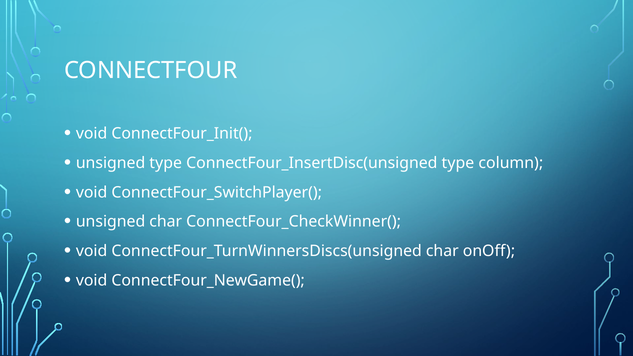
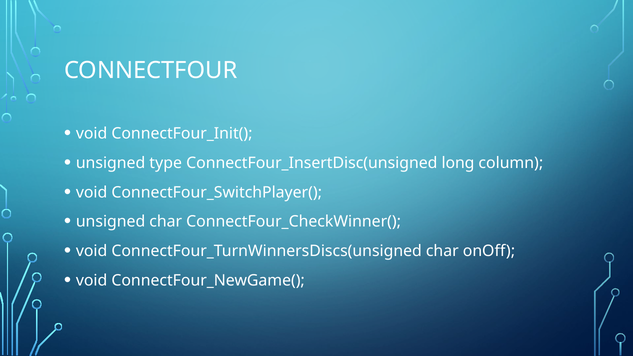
ConnectFour_InsertDisc(unsigned type: type -> long (458, 163)
